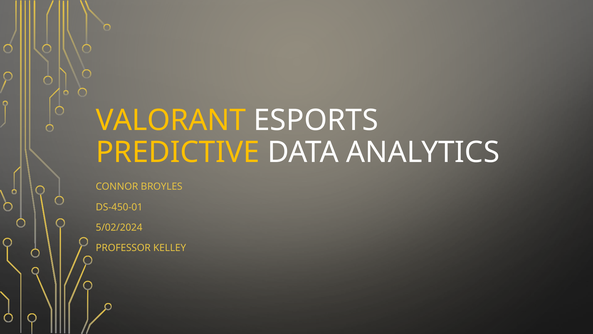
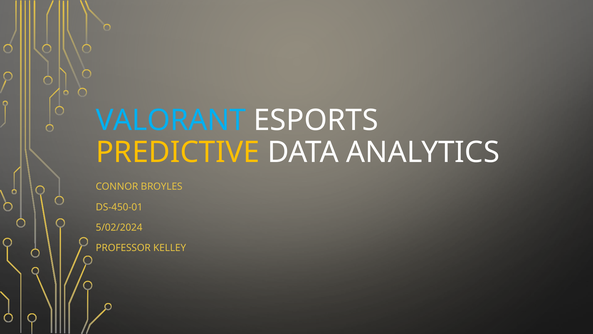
VALORANT colour: yellow -> light blue (171, 120)
